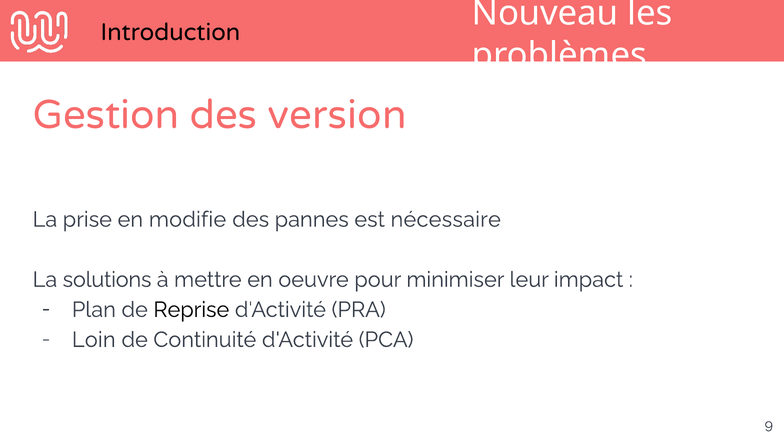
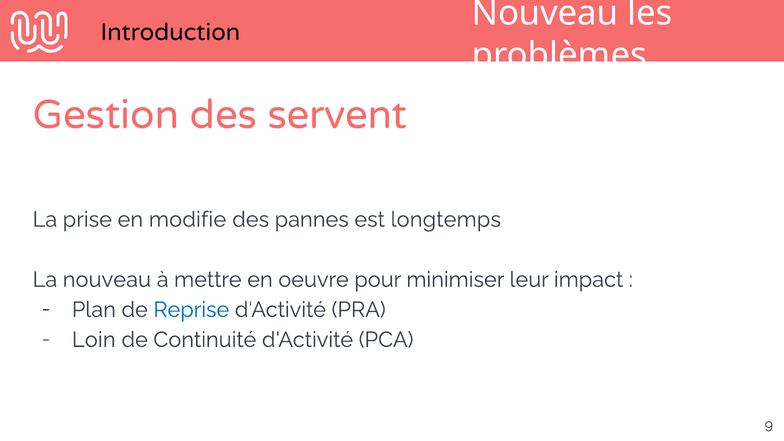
version: version -> servent (337, 115)
nécessaire: nécessaire -> longtemps (446, 220)
La solutions: solutions -> nouveau (107, 280)
Reprise colour: black -> blue (191, 310)
